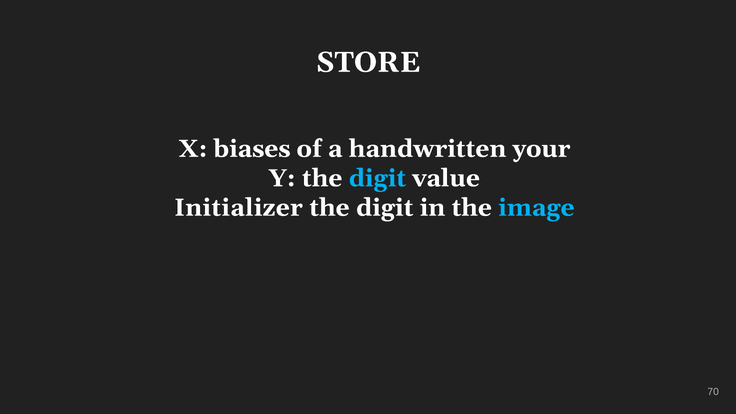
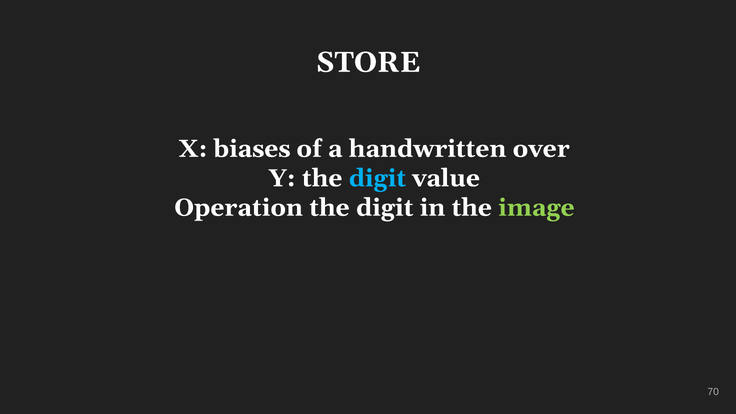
your: your -> over (541, 149)
Initializer: Initializer -> Operation (239, 208)
image colour: light blue -> light green (536, 208)
